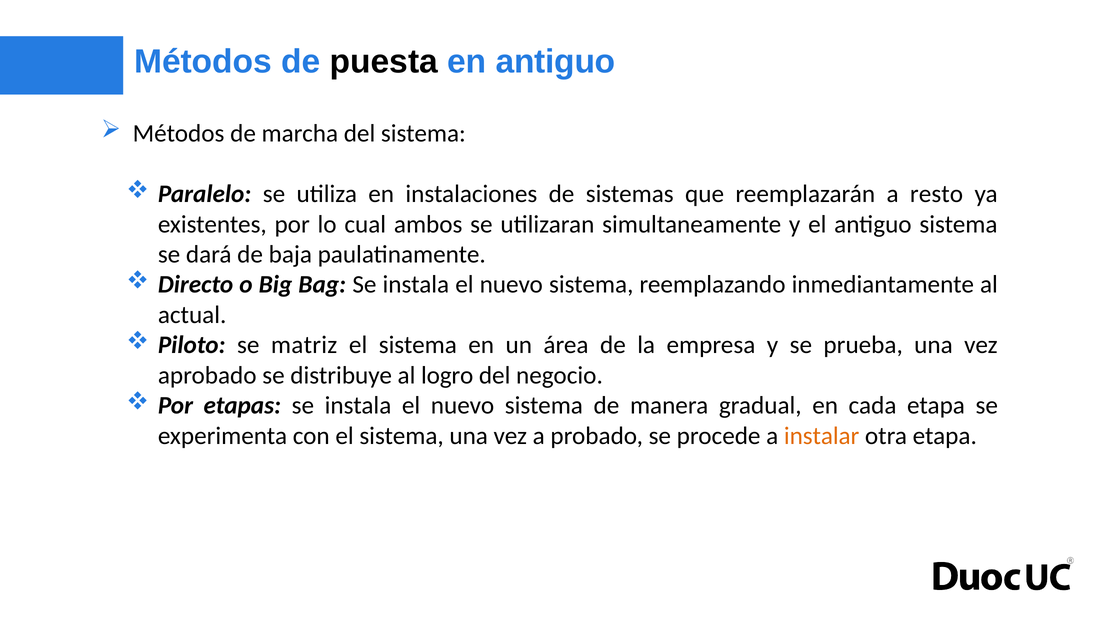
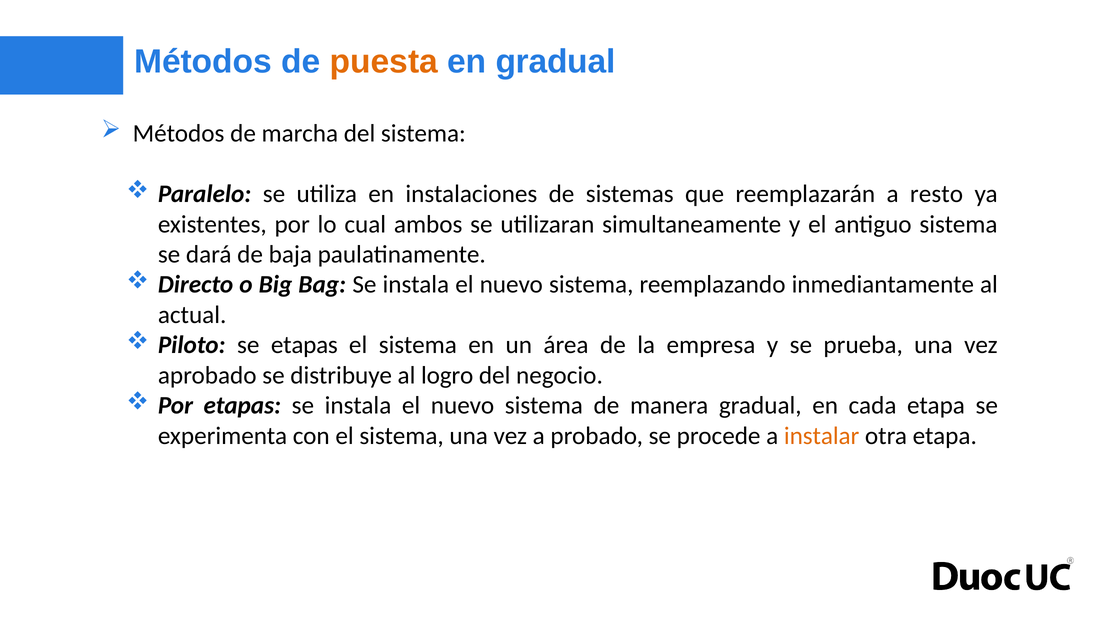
puesta colour: black -> orange (384, 62)
en antiguo: antiguo -> gradual (556, 62)
se matriz: matriz -> etapas (304, 345)
